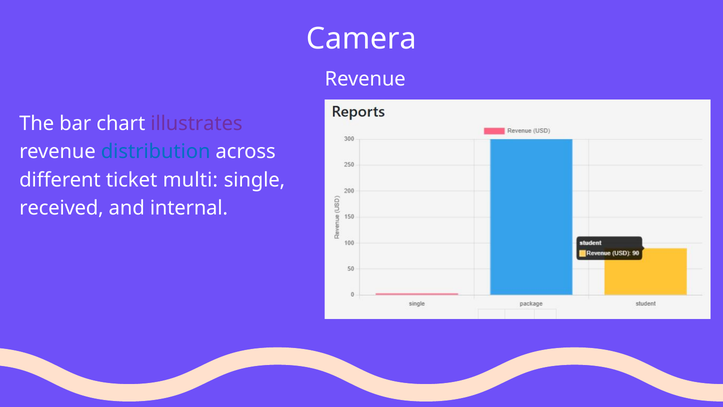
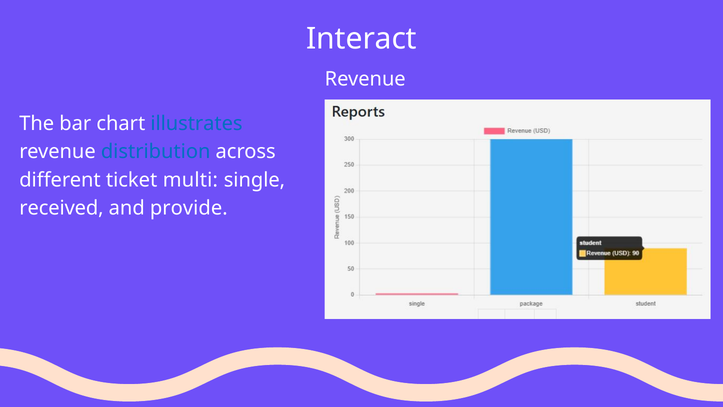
Camera: Camera -> Interact (362, 39)
illustrates colour: purple -> blue (196, 124)
internal: internal -> provide (189, 208)
